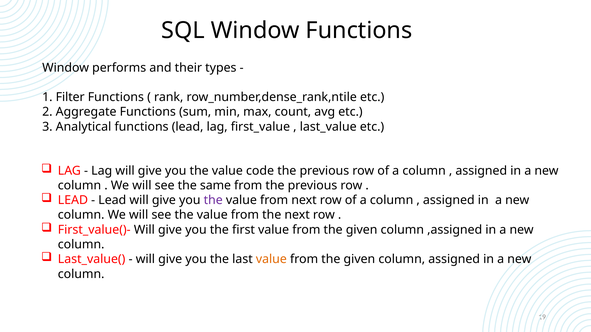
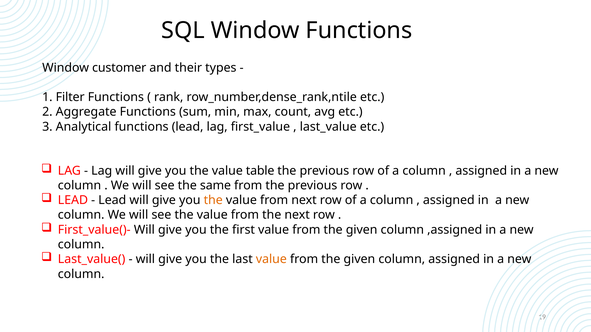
performs: performs -> customer (119, 68)
code: code -> table (260, 171)
the colour: purple -> orange (213, 200)
